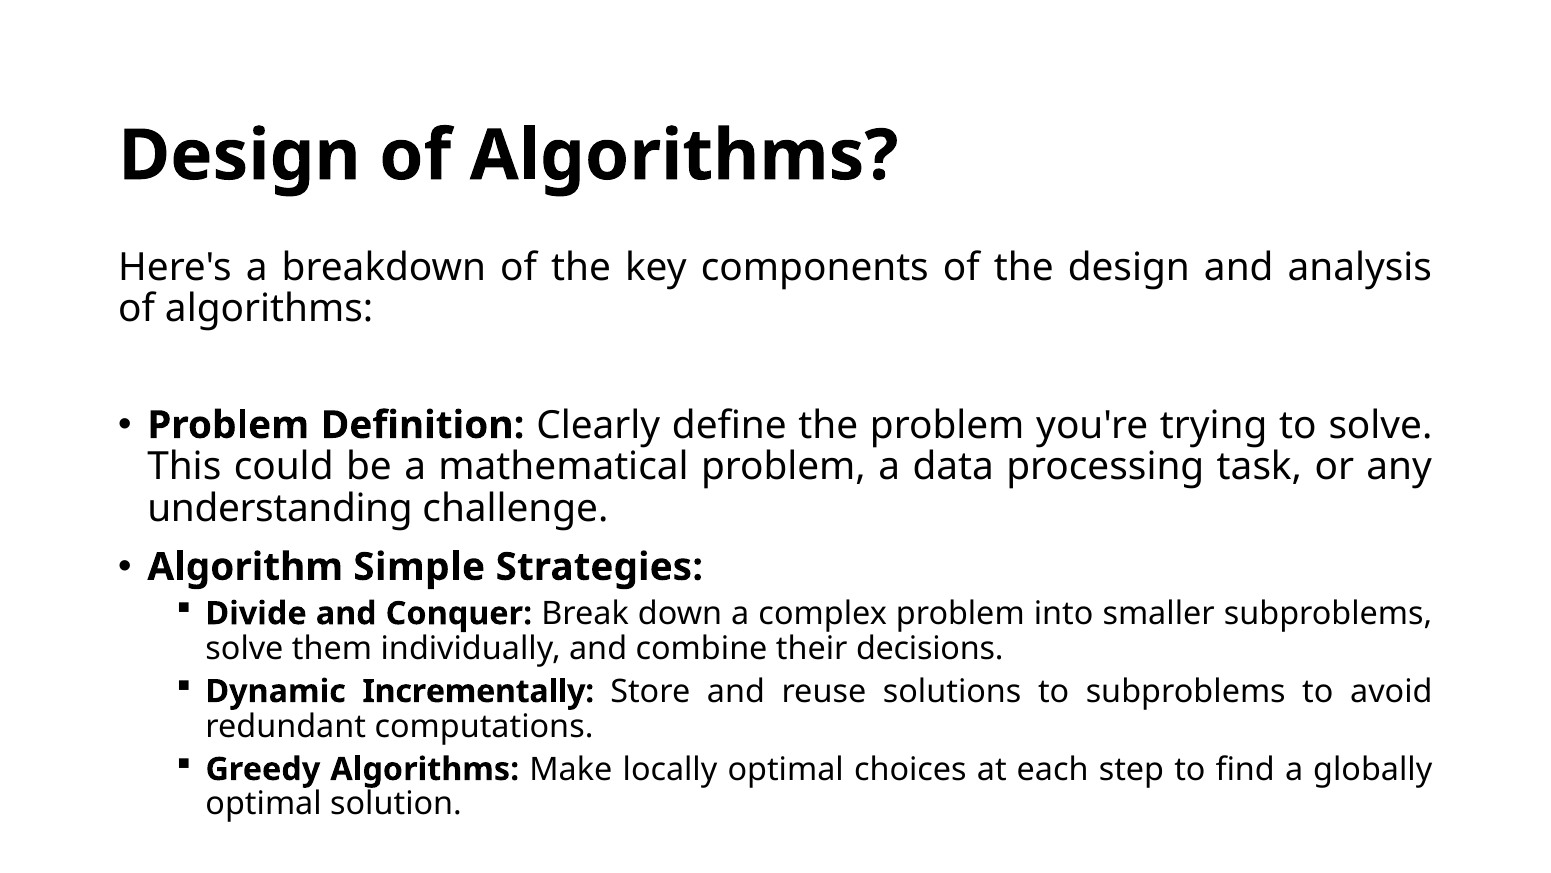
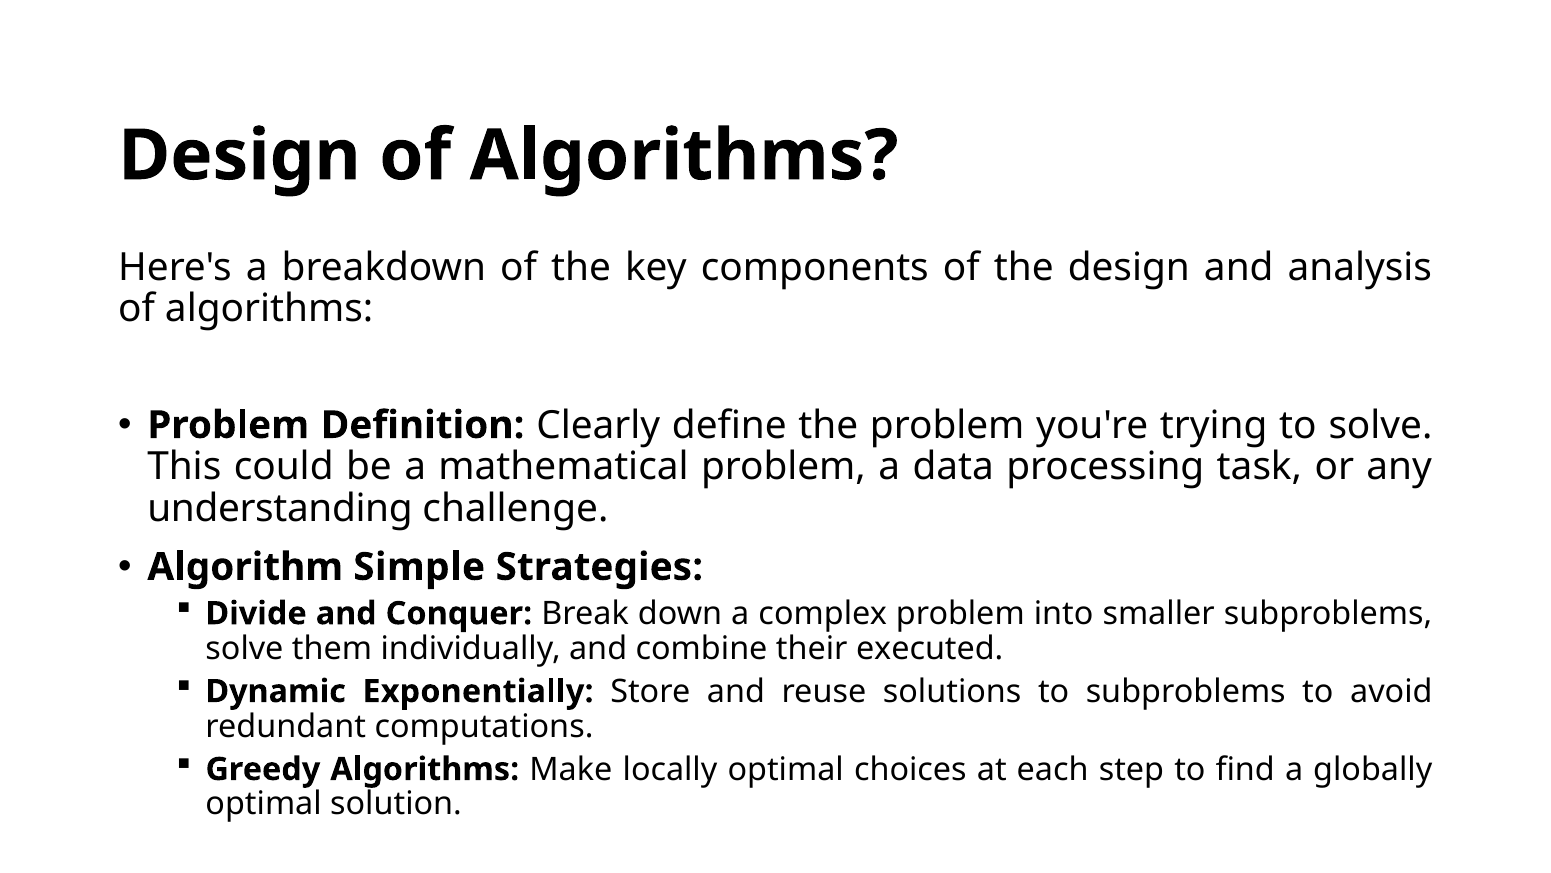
decisions: decisions -> executed (930, 648)
Incrementally: Incrementally -> Exponentially (478, 691)
